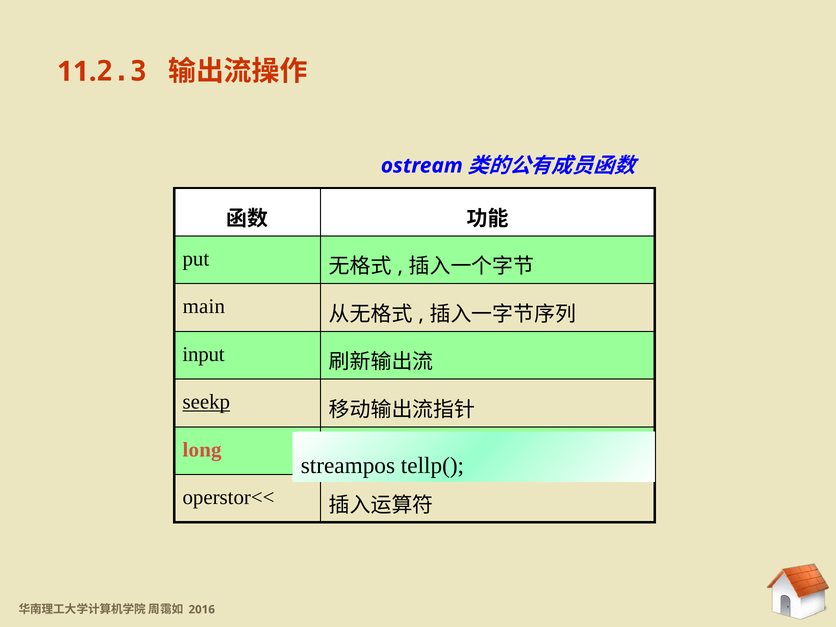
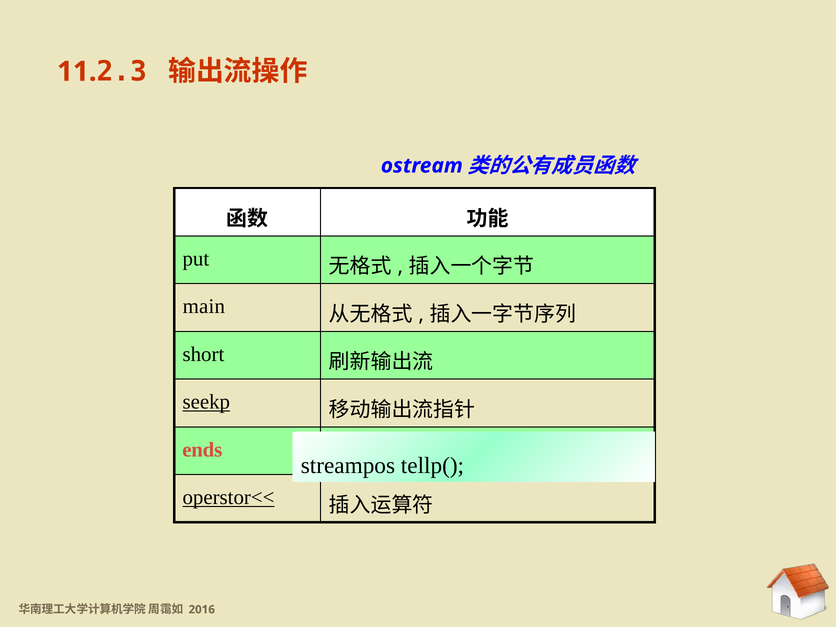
input: input -> short (203, 354)
long: long -> ends (202, 450)
operstor<< underline: none -> present (228, 497)
